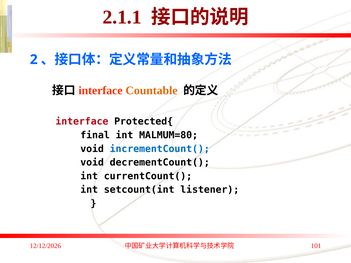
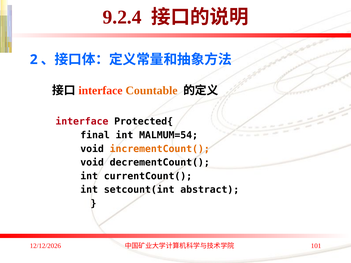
2.1.1: 2.1.1 -> 9.2.4 (122, 17)
MALMUM=80: MALMUM=80 -> MALMUM=54 (169, 135)
incrementCount( colour: blue -> orange (160, 149)
listener: listener -> abstract (210, 190)
